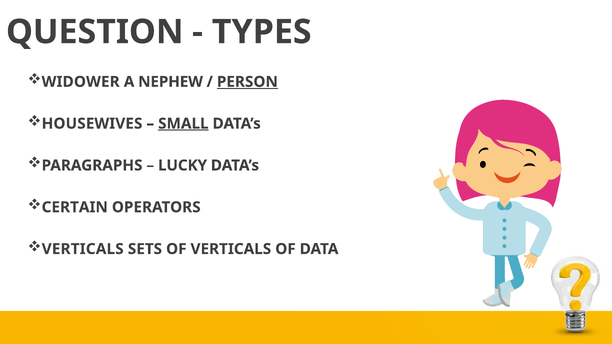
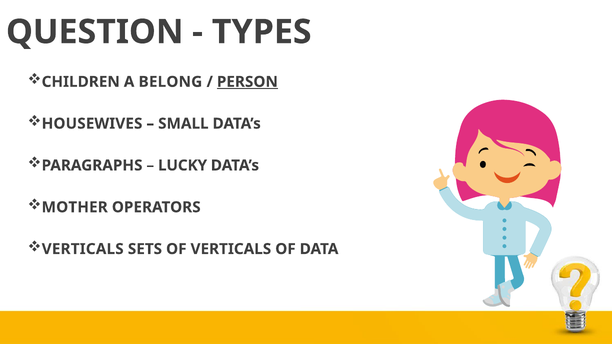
WIDOWER: WIDOWER -> CHILDREN (81, 82)
NEPHEW: NEPHEW -> BELONG (170, 82)
SMALL underline: present -> none (183, 124)
CERTAIN: CERTAIN -> MOTHER (75, 207)
